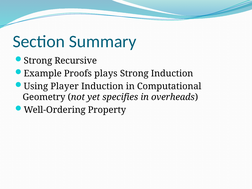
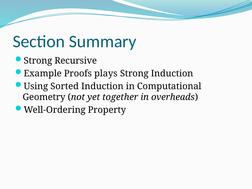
Player: Player -> Sorted (65, 86)
specifies: specifies -> together (120, 97)
